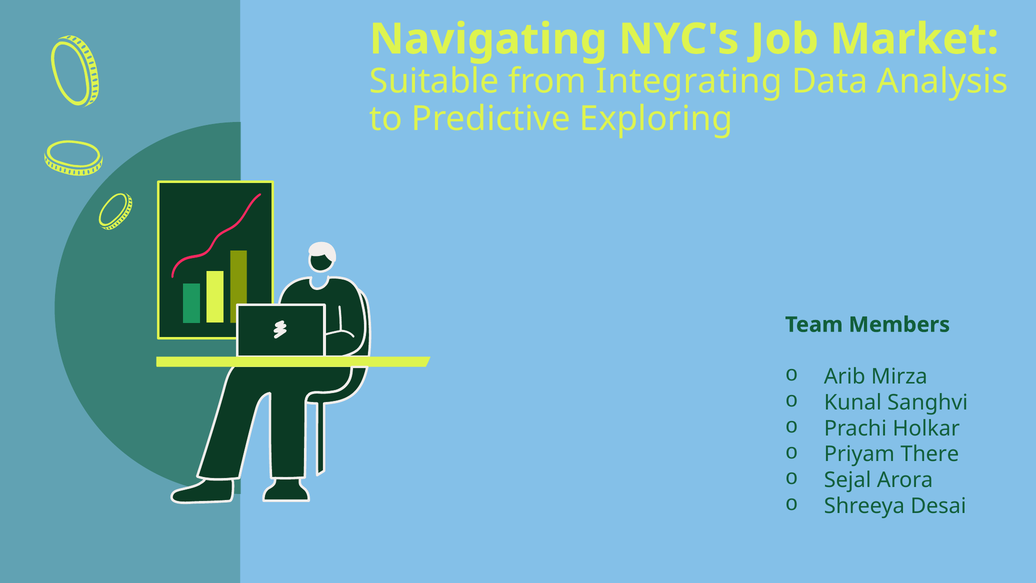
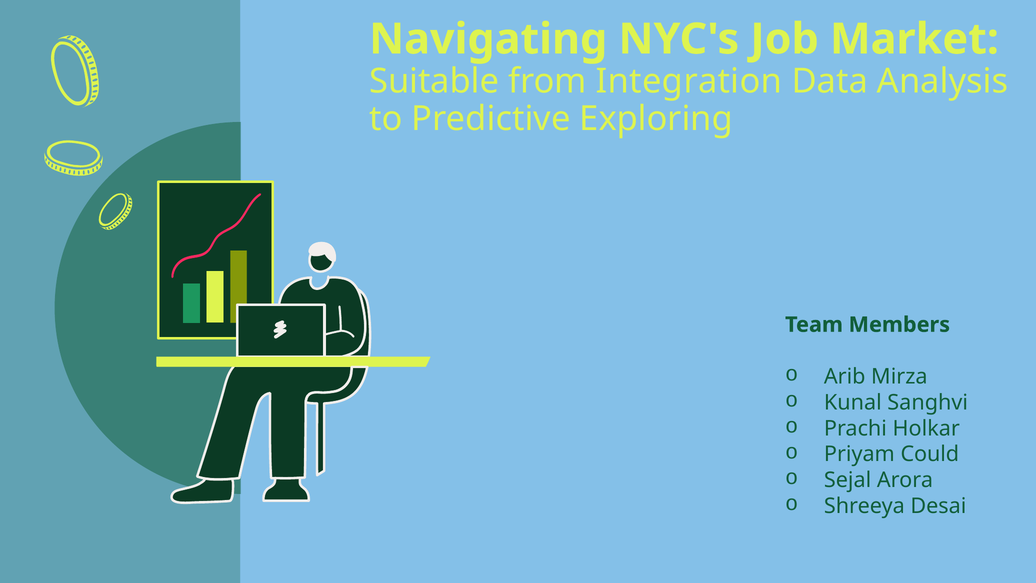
Integrating: Integrating -> Integration (689, 81)
There: There -> Could (930, 454)
